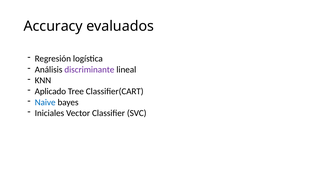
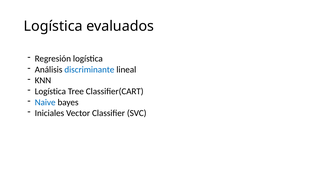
Accuracy: Accuracy -> Logística (53, 26)
discriminante colour: purple -> blue (89, 70)
Aplicado: Aplicado -> Logística (50, 91)
